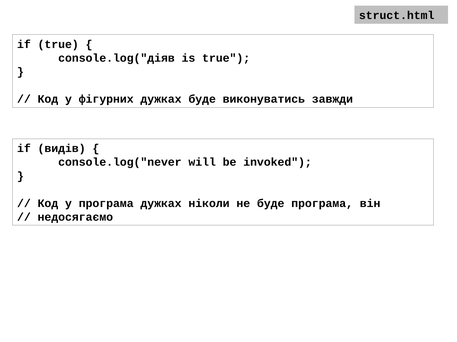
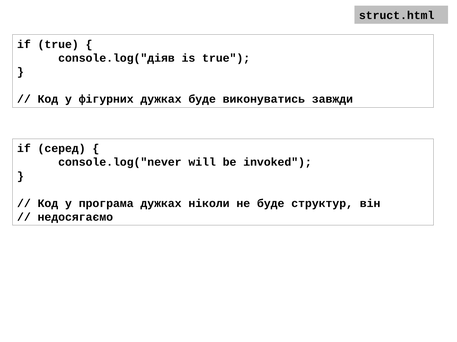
видів: видів -> серед (62, 149)
буде програма: програма -> структур (322, 204)
